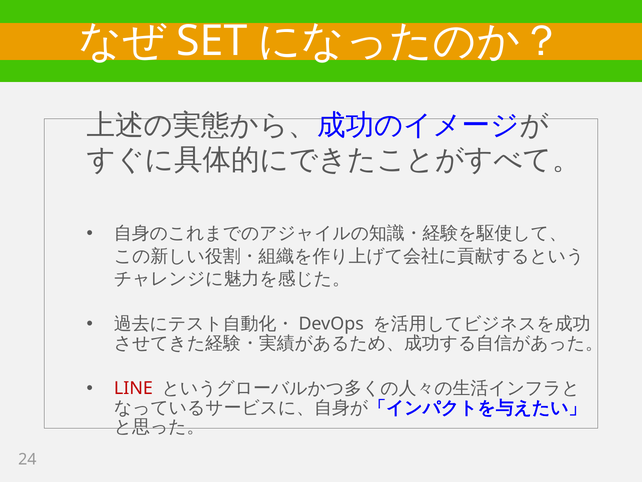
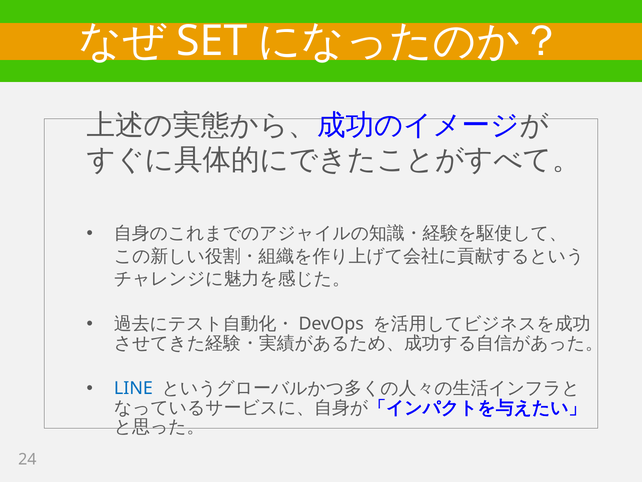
LINE colour: red -> blue (133, 388)
